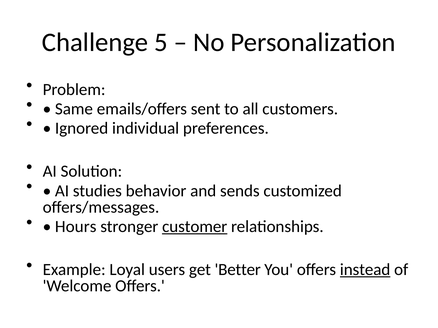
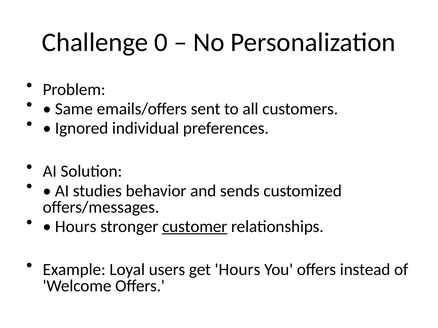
5: 5 -> 0 (161, 42)
get Better: Better -> Hours (238, 270)
instead underline: present -> none (365, 270)
